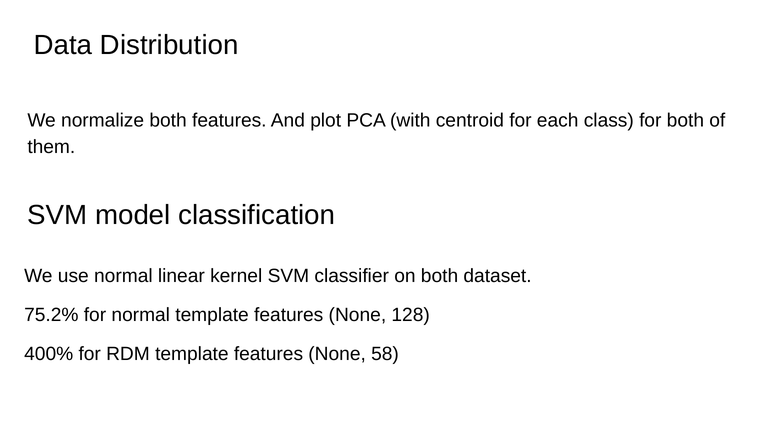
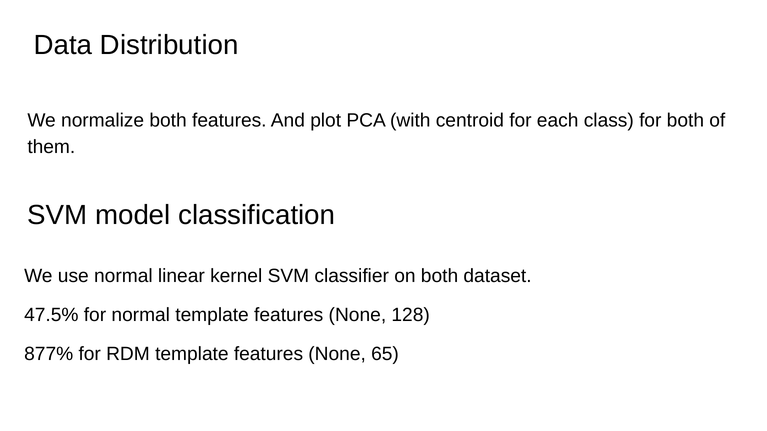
75.2%: 75.2% -> 47.5% (51, 315)
400%: 400% -> 877% (49, 354)
58: 58 -> 65 (385, 354)
